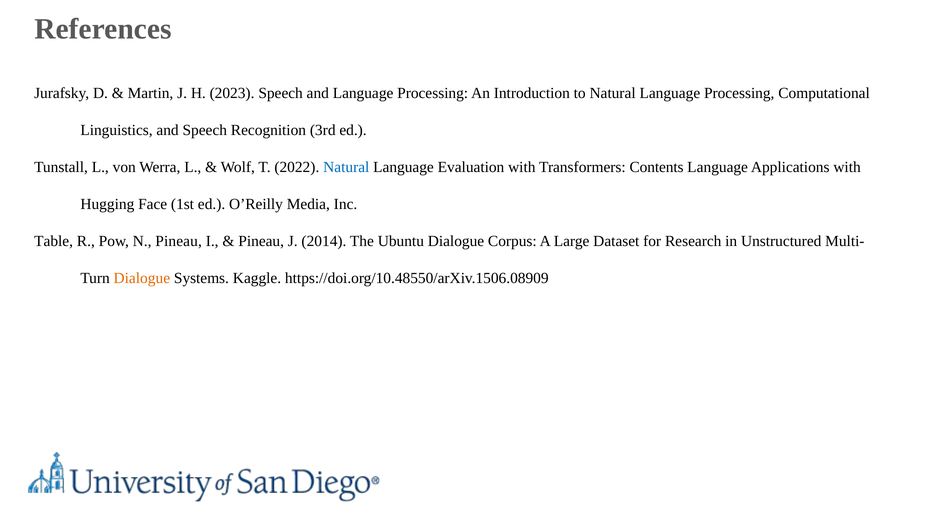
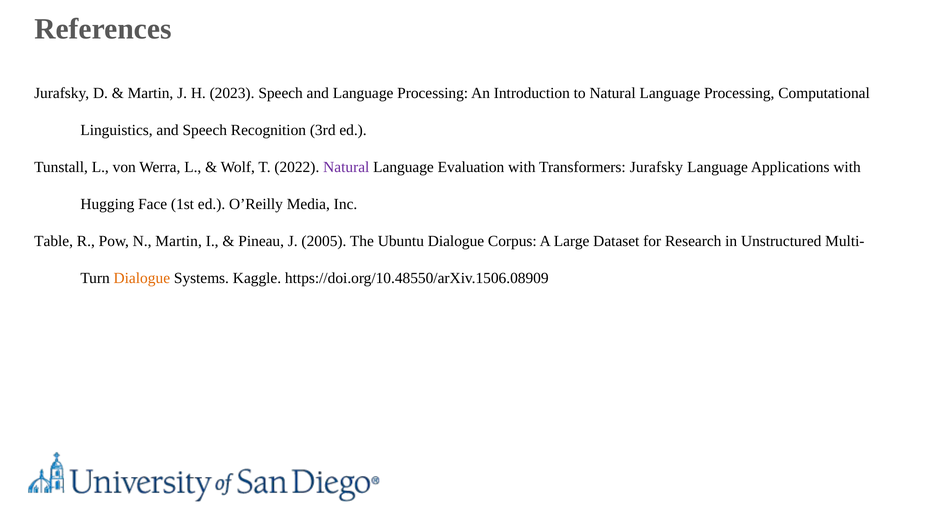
Natural colour: blue -> purple (346, 167)
Transformers Contents: Contents -> Jurafsky (656, 167)
N Pineau: Pineau -> Martin (179, 241)
2014: 2014 -> 2005 (324, 241)
